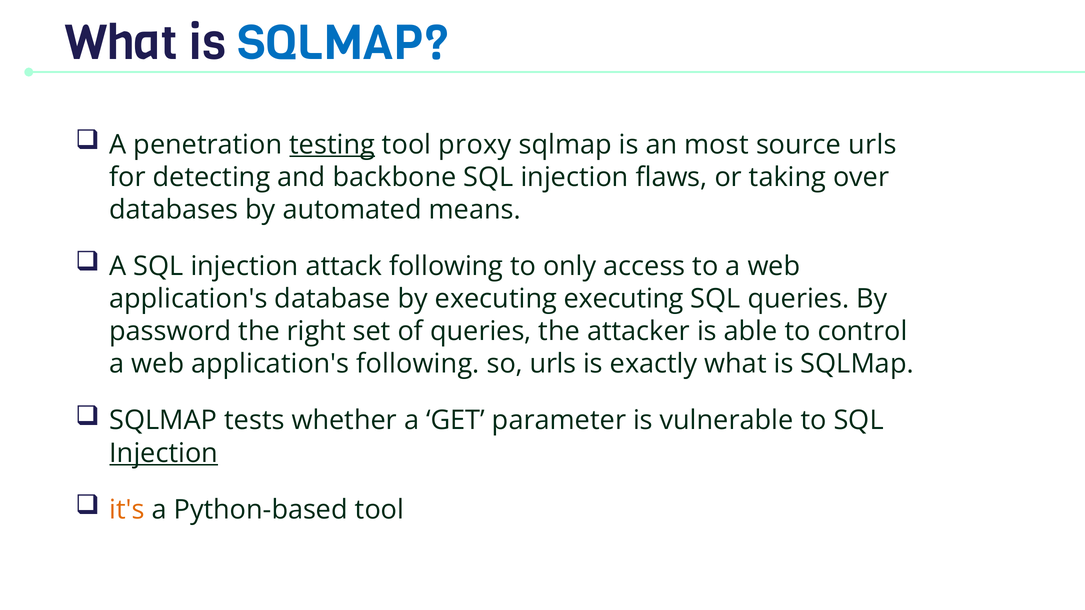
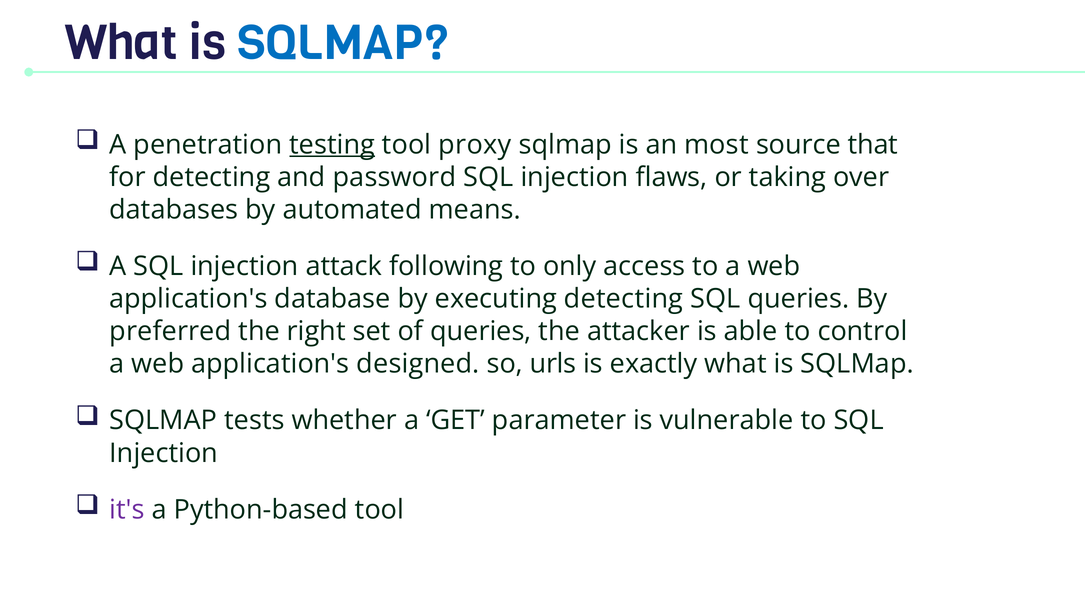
source urls: urls -> that (873, 145)
backbone: backbone -> password (394, 177)
executing executing: executing -> detecting (624, 299)
password: password -> preferred (170, 332)
application's following: following -> designed (418, 364)
Injection underline: present -> none (164, 453)
it's colour: orange -> purple (127, 510)
